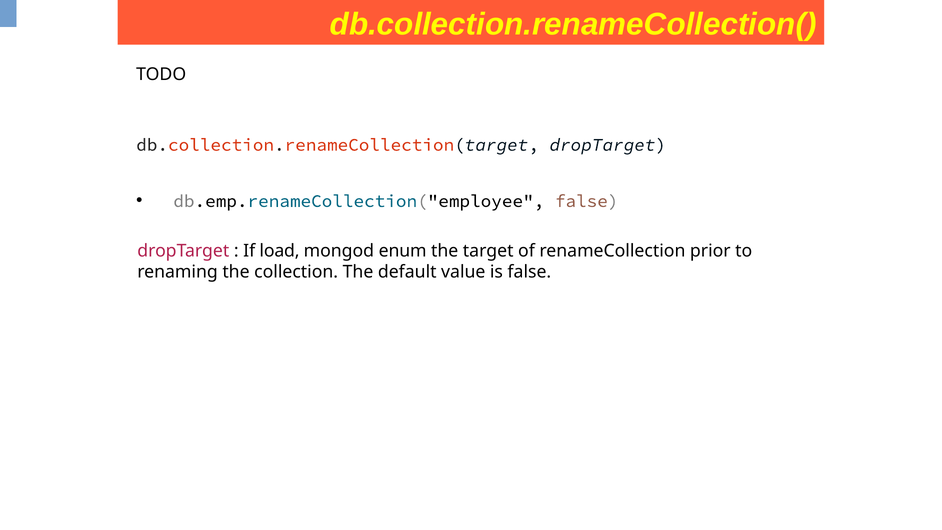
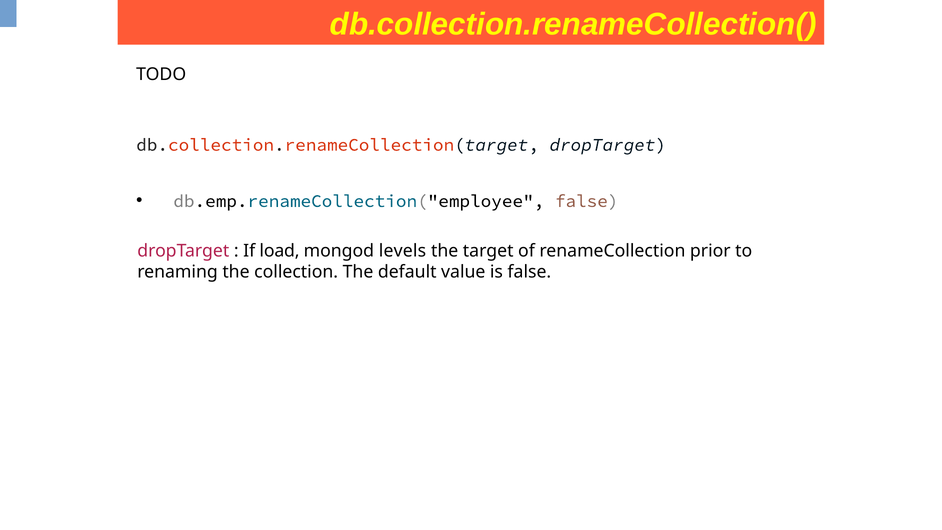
enum: enum -> levels (403, 251)
